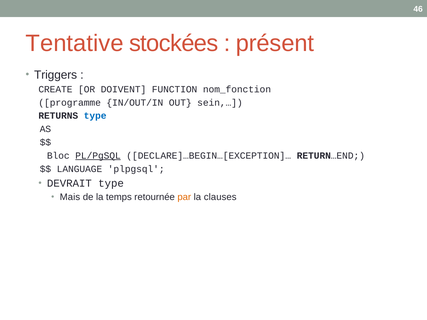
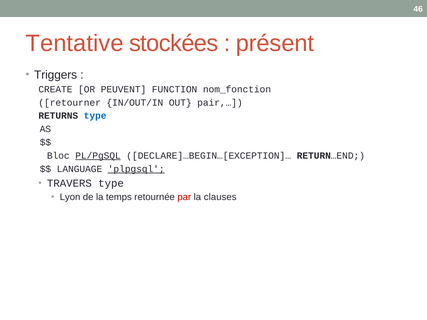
DOIVENT: DOIVENT -> PEUVENT (124, 89)
programme: programme -> retourner (70, 103)
sein,…: sein,… -> pair,… (220, 103)
plpgsql underline: none -> present (136, 169)
DEVRAIT: DEVRAIT -> TRAVERS (69, 183)
Mais: Mais -> Lyon (70, 197)
par colour: orange -> red (184, 197)
